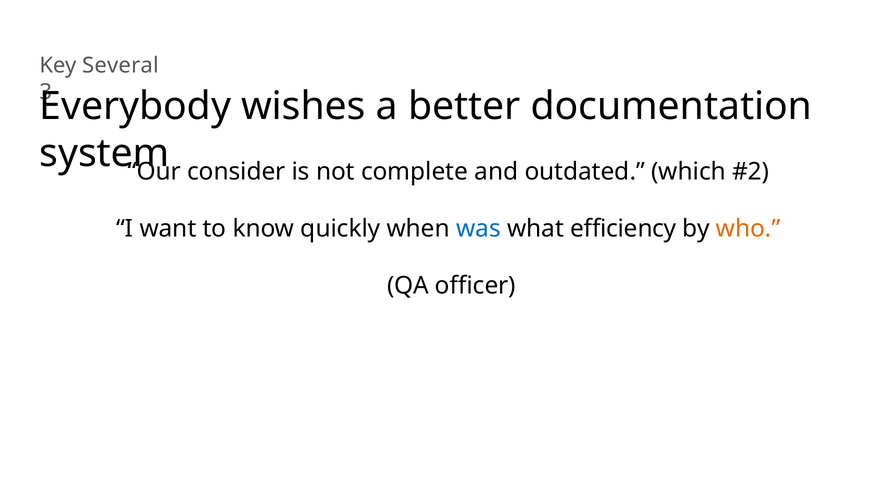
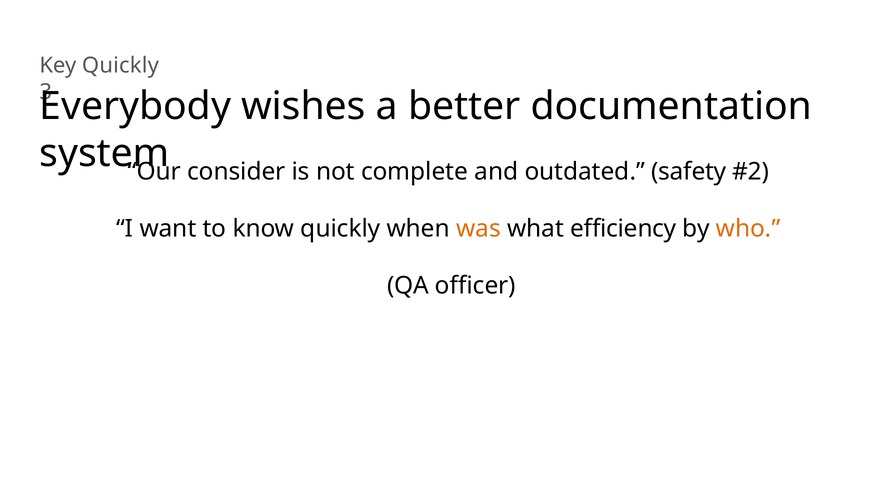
Key Several: Several -> Quickly (120, 65)
which: which -> safety (689, 172)
was colour: blue -> orange (479, 229)
